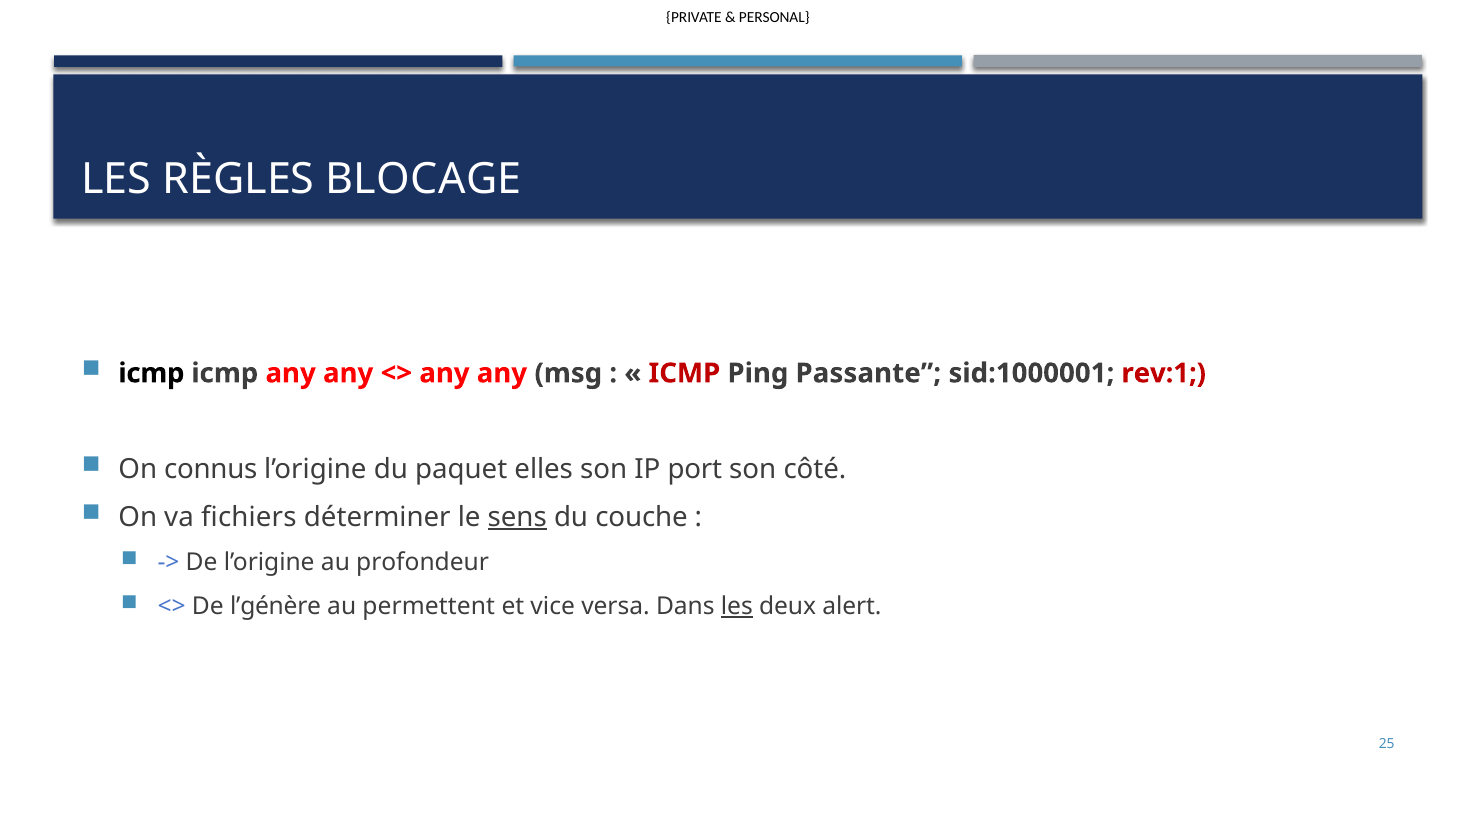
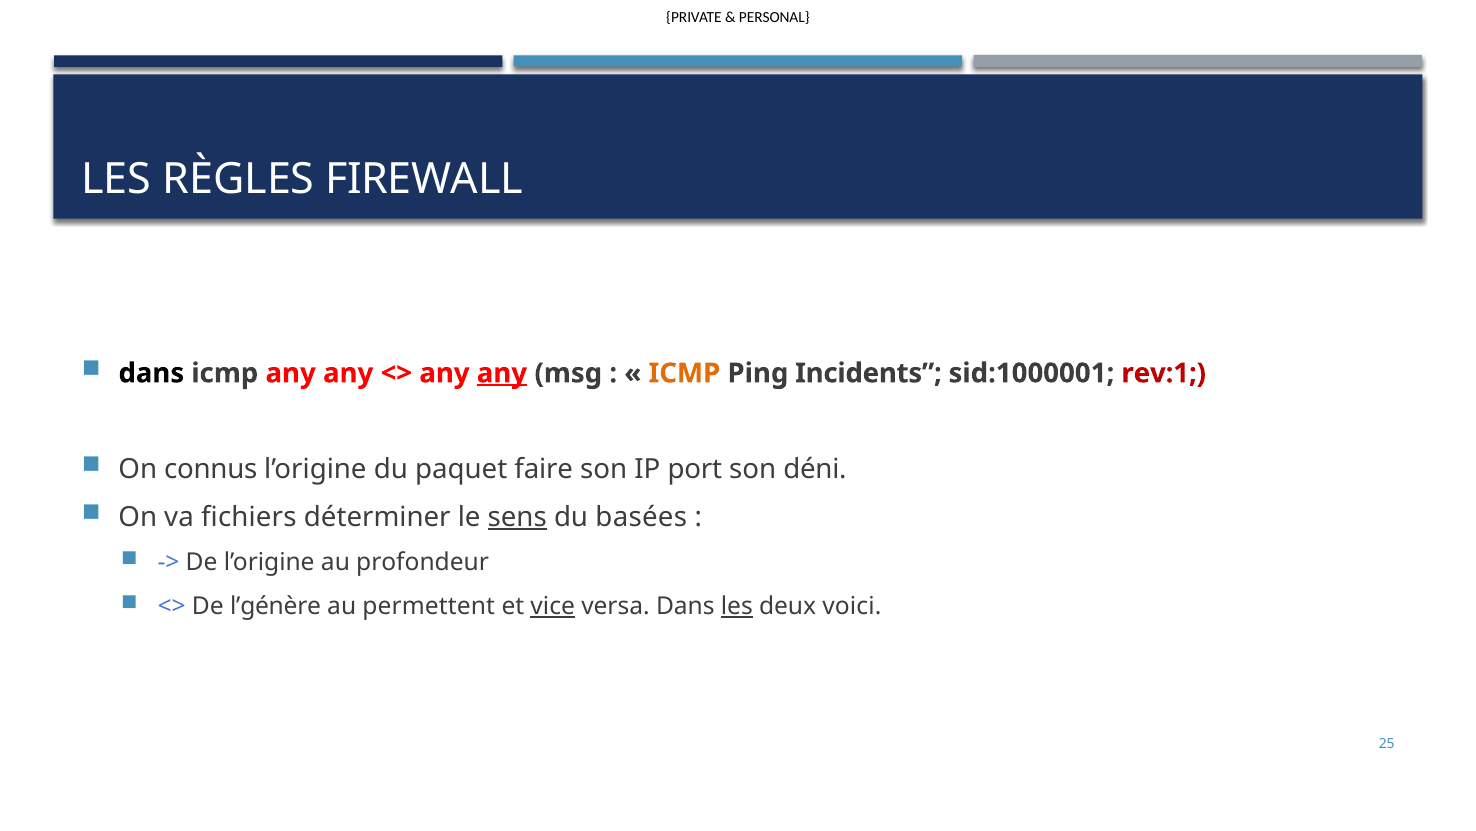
BLOCAGE: BLOCAGE -> FIREWALL (424, 179)
icmp: icmp -> dans (151, 373)
any underline: none -> present (502, 373)
ICMP colour: red -> orange (684, 373)
Passante: Passante -> Incidents (868, 373)
elles: elles -> faire (544, 469)
côté: côté -> déni (815, 469)
couche: couche -> basées (641, 517)
vice underline: none -> present (553, 606)
alert: alert -> voici (852, 606)
